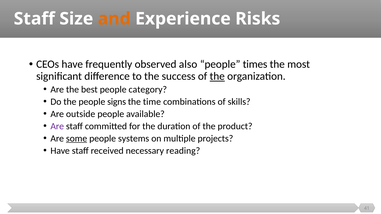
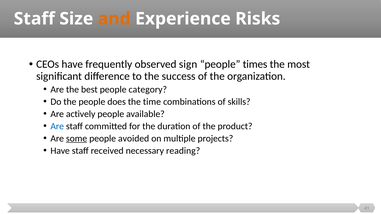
also: also -> sign (188, 64)
the underline: present -> none (217, 76)
signs: signs -> does (117, 102)
outside: outside -> actively (81, 114)
Are colour: purple -> blue (57, 126)
systems: systems -> avoided (134, 139)
